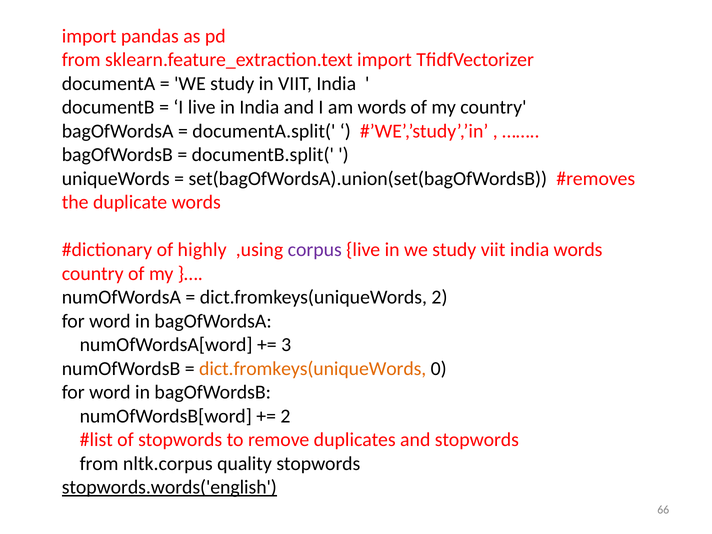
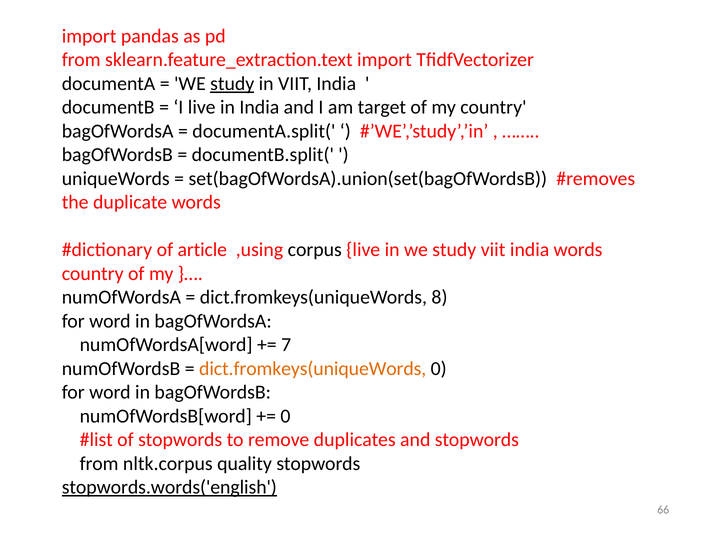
study underline: none -> present (232, 84)
am words: words -> target (382, 107)
highly: highly -> article (202, 250)
corpus colour: purple -> black (315, 250)
dict.fromkeys(uniqueWords 2: 2 -> 8 (439, 297)
3: 3 -> 7 (286, 345)
2: 2 -> 0 (285, 416)
